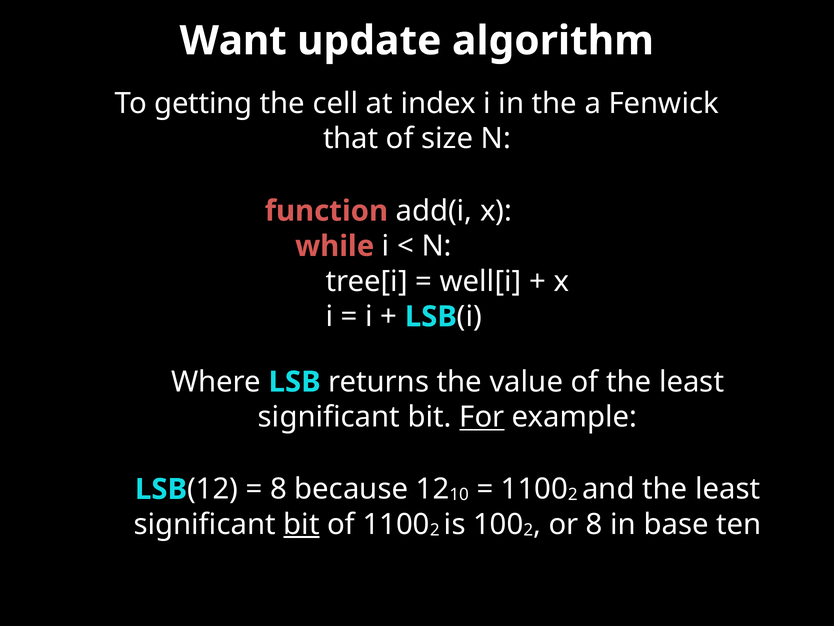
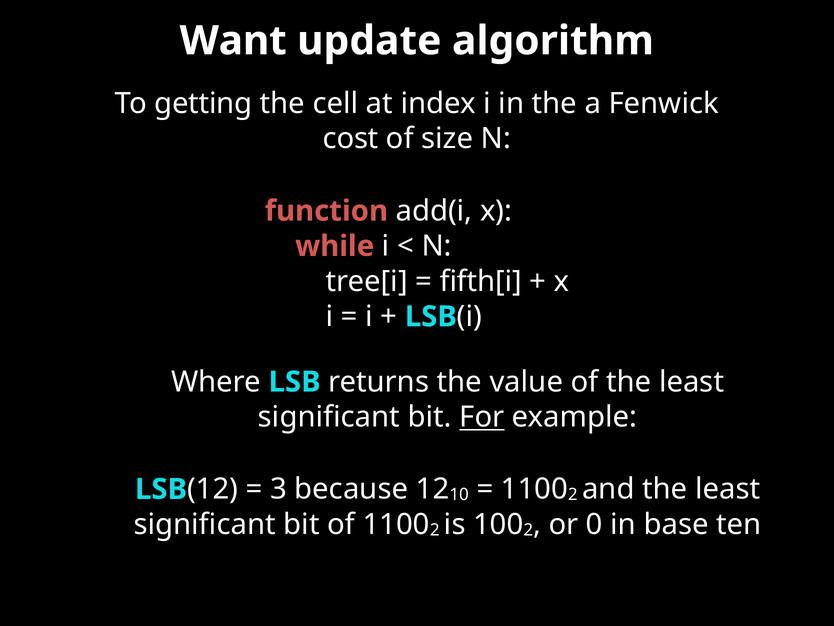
that: that -> cost (351, 138)
well[i: well[i -> fifth[i (481, 281)
8: 8 -> 3 (278, 489)
bit underline: present -> none (302, 524)
or 8: 8 -> 0 (594, 524)
